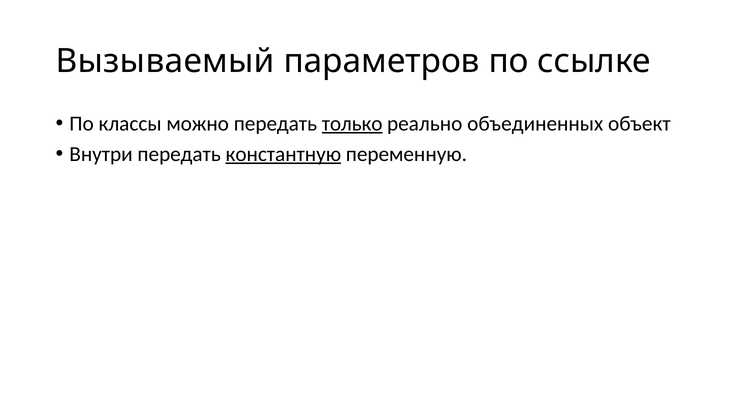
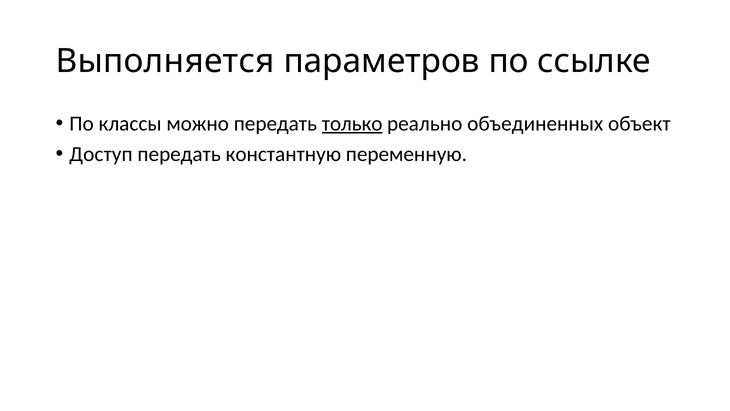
Вызываемый: Вызываемый -> Выполняется (165, 61)
Внутри: Внутри -> Доступ (101, 154)
константную underline: present -> none (283, 154)
